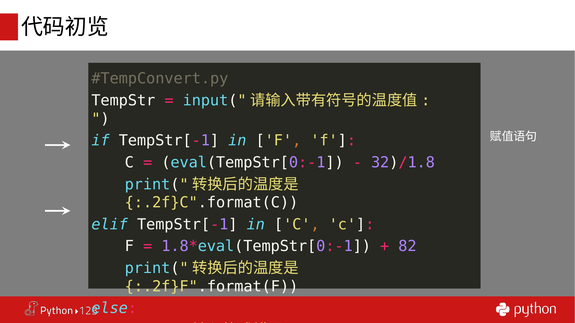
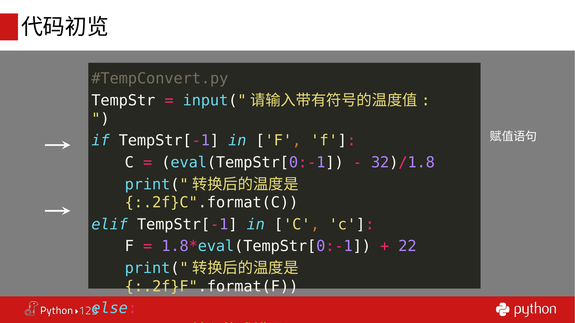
82: 82 -> 22 (407, 247)
